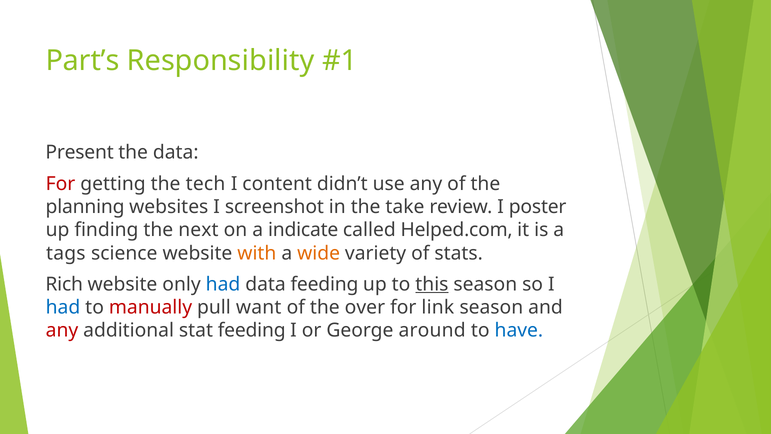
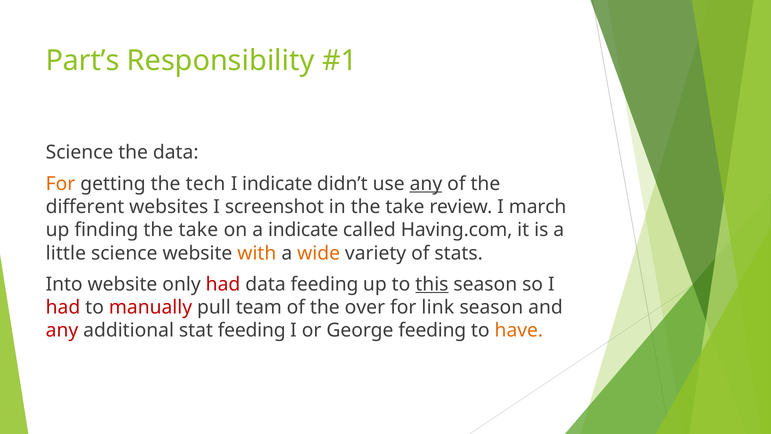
Present: Present -> Science (79, 152)
For colour: red -> orange (61, 184)
I content: content -> indicate (277, 184)
any underline: none -> present (426, 184)
planning: planning -> different (85, 207)
poster: poster -> march (538, 207)
finding the next: next -> take (198, 230)
Helped.com: Helped.com -> Having.com (457, 230)
tags: tags -> little (66, 253)
Rich: Rich -> Into (64, 284)
had colour: blue -> red (223, 284)
had colour: blue -> red (63, 307)
want: want -> team (259, 307)
George around: around -> feeding (432, 330)
have colour: blue -> orange (519, 330)
